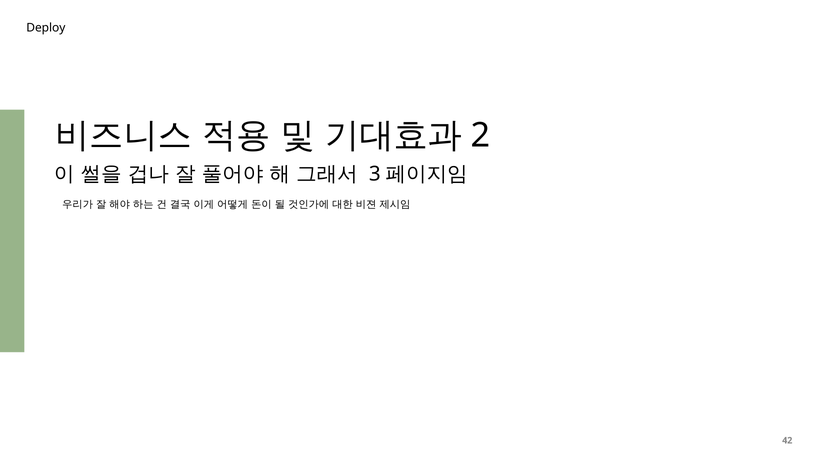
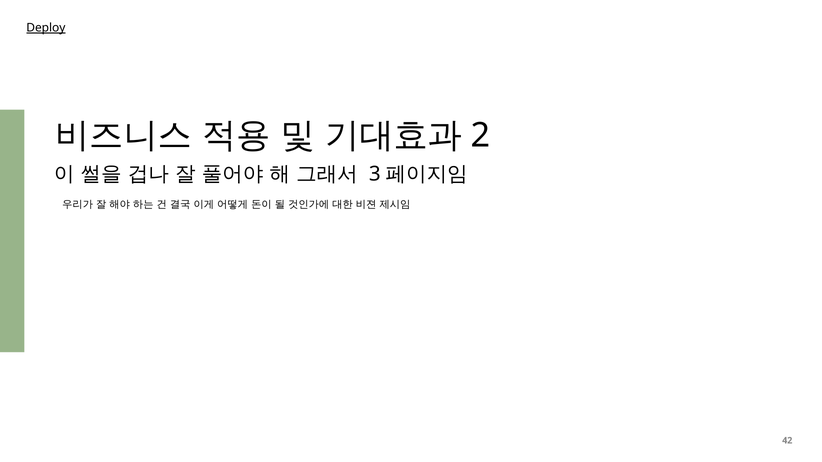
Deploy underline: none -> present (46, 28)
